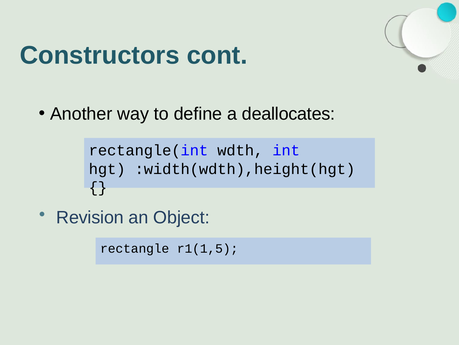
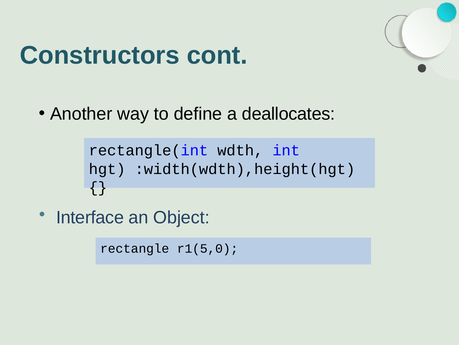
Revision: Revision -> Interface (90, 217)
r1(1,5: r1(1,5 -> r1(5,0 (208, 248)
